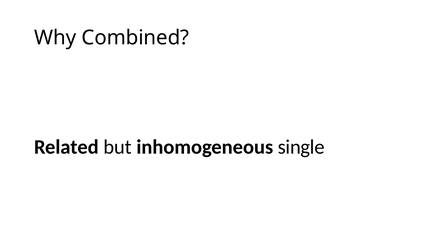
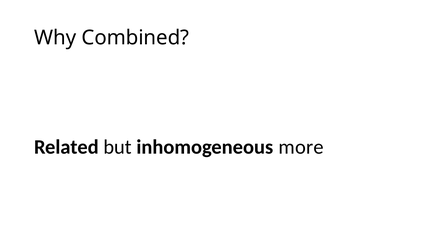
single: single -> more (301, 147)
